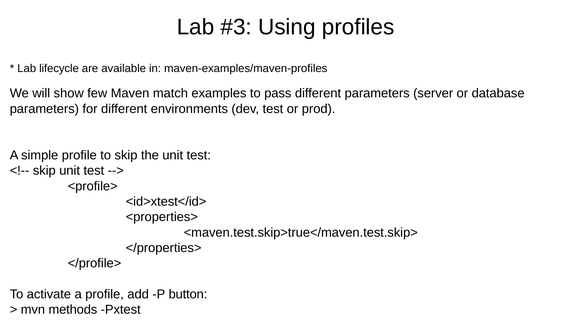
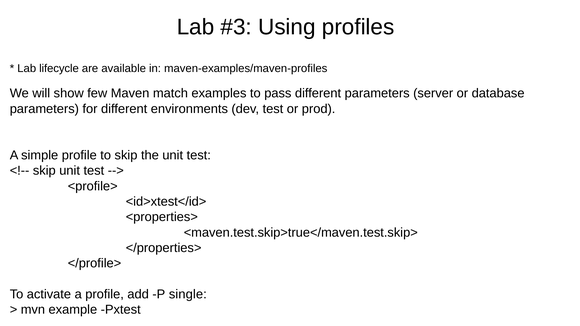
button: button -> single (188, 294)
methods: methods -> example (73, 310)
